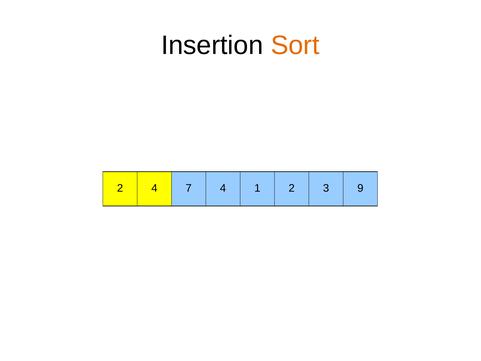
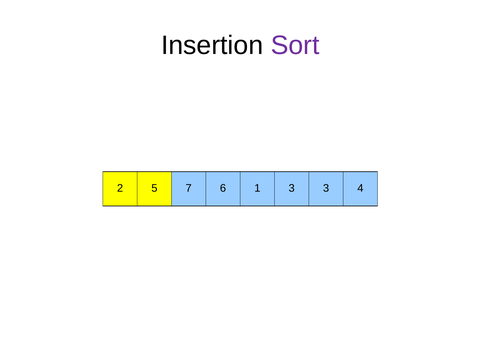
Sort colour: orange -> purple (295, 45)
2 4: 4 -> 5 (154, 188)
7 4: 4 -> 6 (223, 188)
1 2: 2 -> 3 (292, 188)
9: 9 -> 4 (360, 188)
